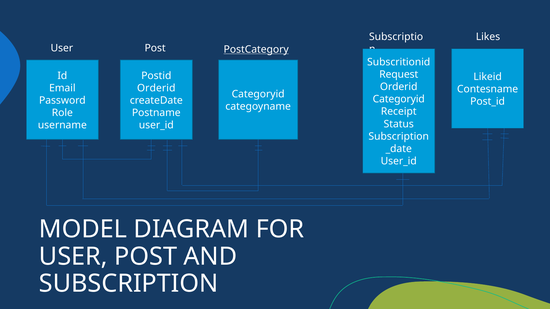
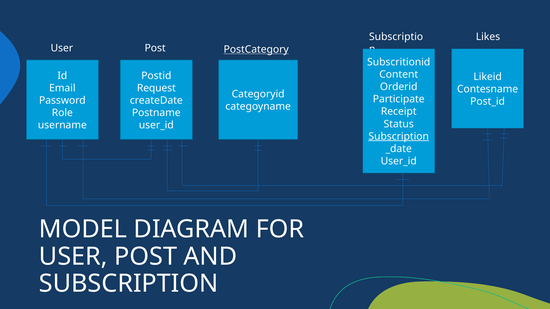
Request: Request -> Content (399, 75)
Orderid: Orderid -> Request (156, 88)
Categoryid: Categoryid -> Participate (399, 99)
Subscription underline: none -> present (399, 136)
